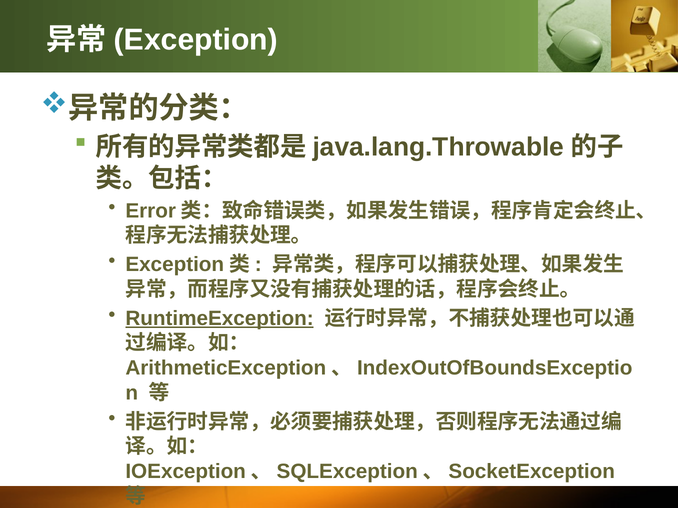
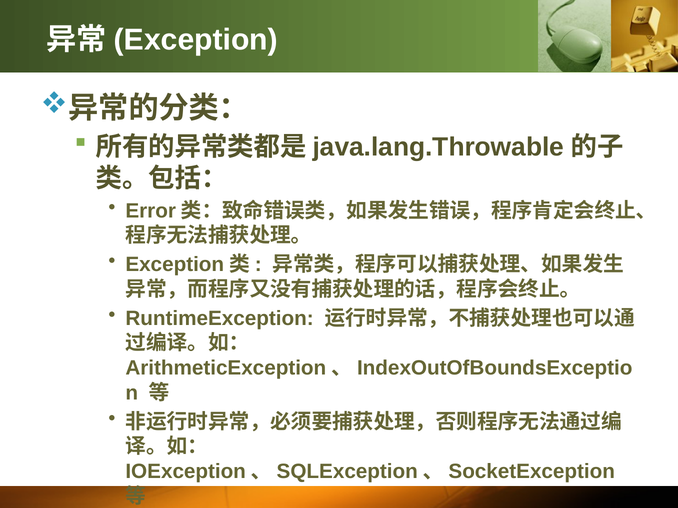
RuntimeException underline: present -> none (220, 319)
